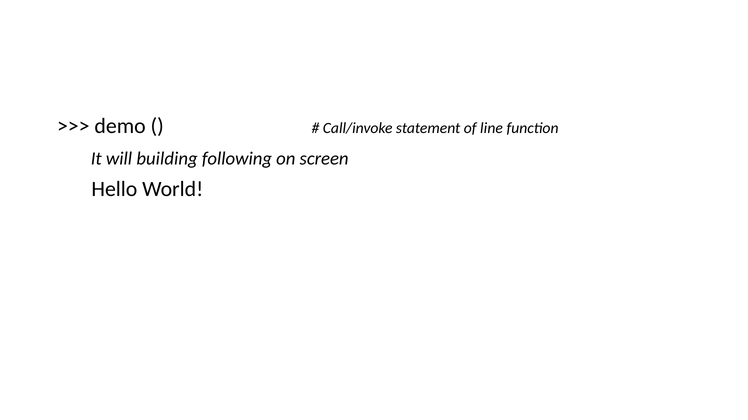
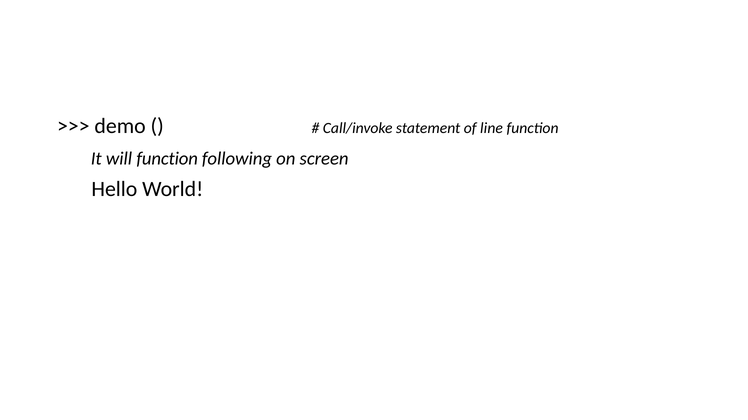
will building: building -> function (167, 159)
